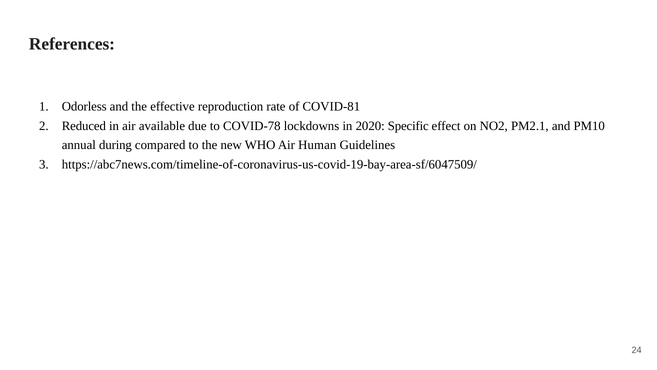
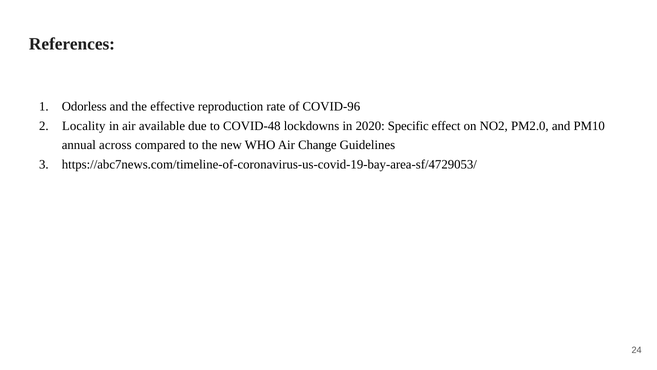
COVID-81: COVID-81 -> COVID-96 (331, 107)
Reduced: Reduced -> Locality (84, 126)
COVID-78: COVID-78 -> COVID-48 (252, 126)
PM2.1: PM2.1 -> PM2.0 (530, 126)
during: during -> across (115, 145)
Human: Human -> Change (317, 145)
https://abc7news.com/timeline-of-coronavirus-us-covid-19-bay-area-sf/6047509/: https://abc7news.com/timeline-of-coronavirus-us-covid-19-bay-area-sf/6047509/ -> https://abc7news.com/timeline-of-coronavirus-us-covid-19-bay-area-sf/4729053/ (269, 164)
